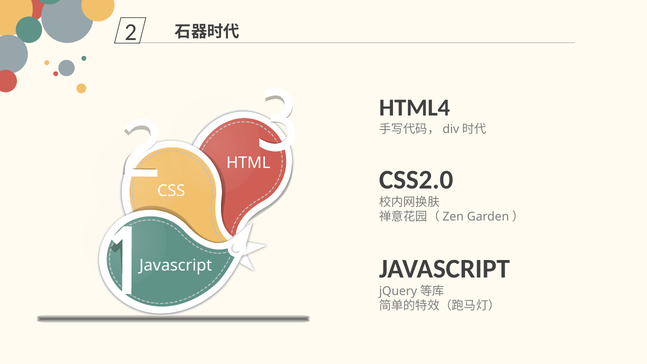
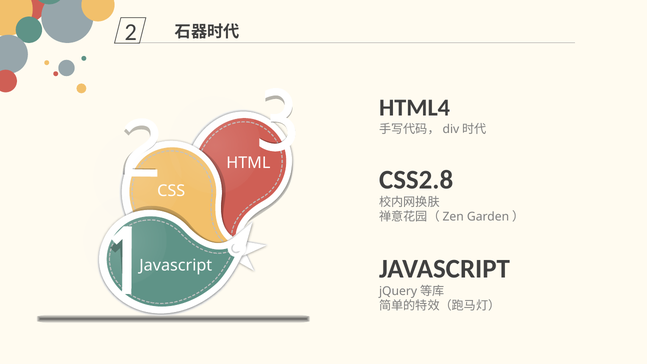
CSS2.0: CSS2.0 -> CSS2.8 (416, 180)
